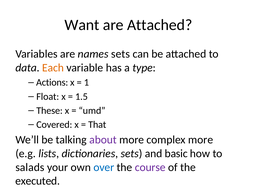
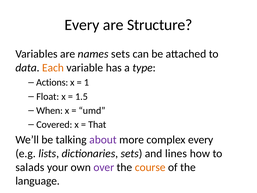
Want: Want -> Every (82, 25)
are Attached: Attached -> Structure (160, 25)
These: These -> When (49, 110)
complex more: more -> every (201, 140)
basic: basic -> lines (176, 153)
over colour: blue -> purple (104, 167)
course colour: purple -> orange (150, 167)
executed: executed -> language (38, 181)
